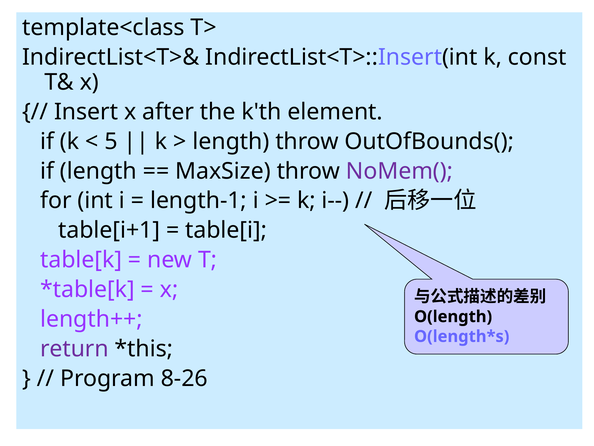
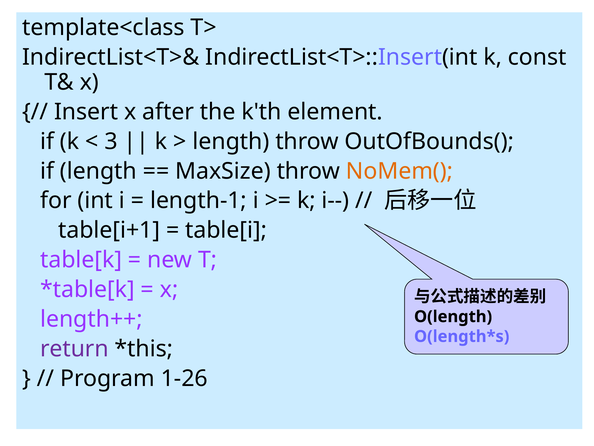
5: 5 -> 3 (111, 141)
NoMem( colour: purple -> orange (399, 171)
8-26: 8-26 -> 1-26 (184, 378)
